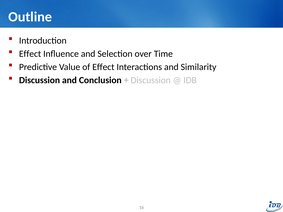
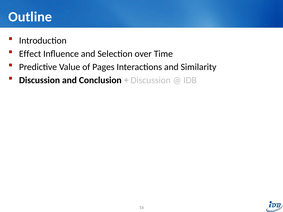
of Effect: Effect -> Pages (103, 67)
